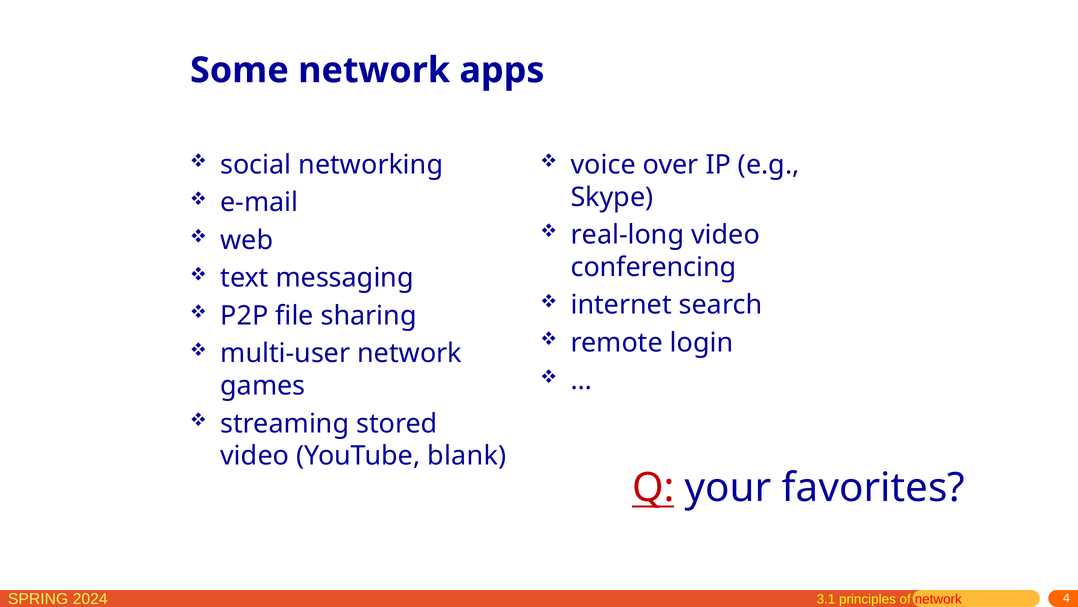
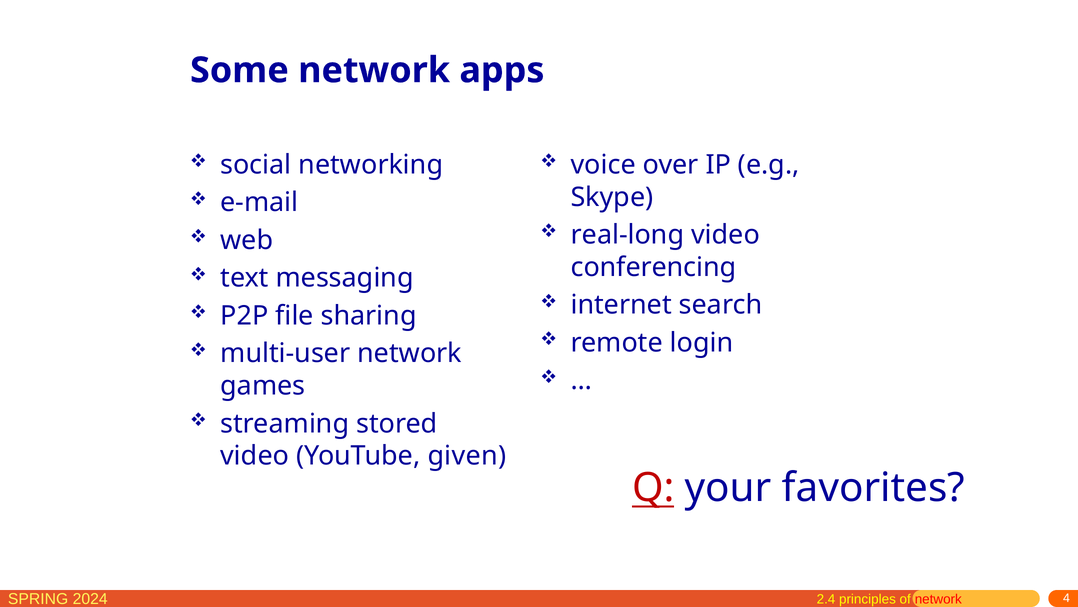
blank: blank -> given (467, 456)
3.1: 3.1 -> 2.4 (826, 599)
